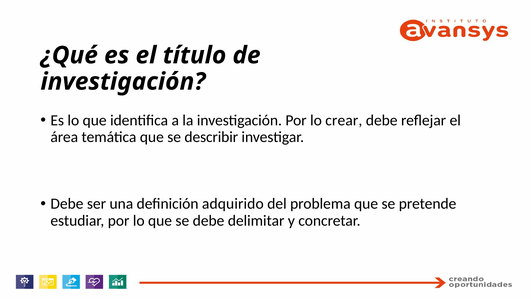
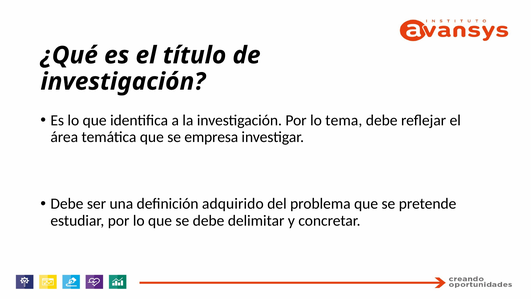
crear: crear -> tema (344, 120)
describir: describir -> empresa (211, 137)
